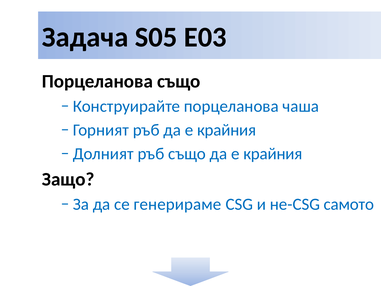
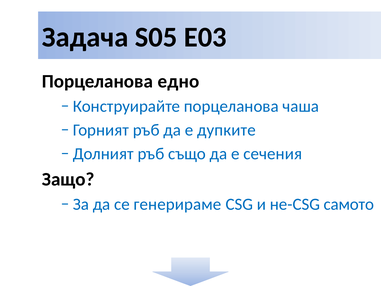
Порцеланова също: също -> едно (179, 81)
ръб да е крайния: крайния -> дупките (226, 130)
също да е крайния: крайния -> сечения (273, 154)
